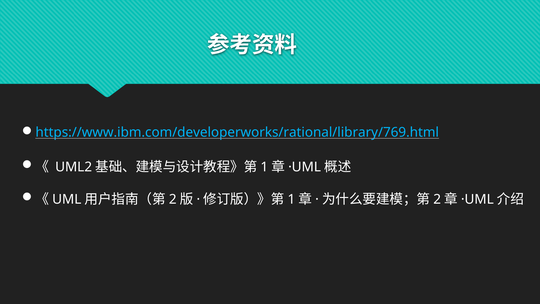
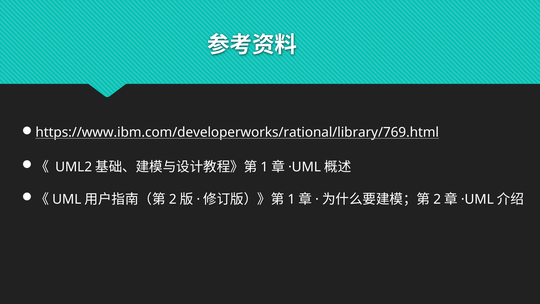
https://www.ibm.com/developerworks/rational/library/769.html colour: light blue -> white (237, 132)
